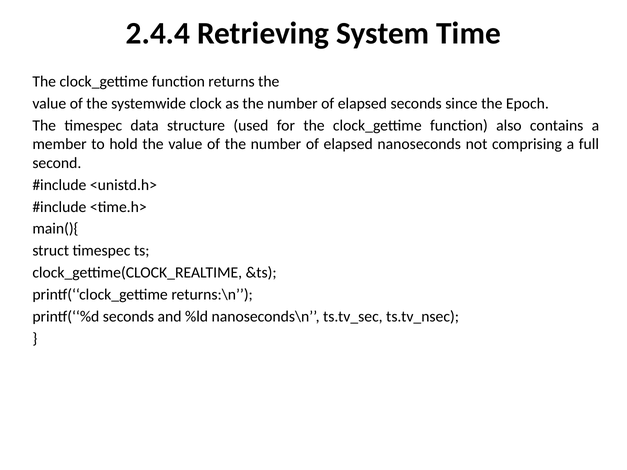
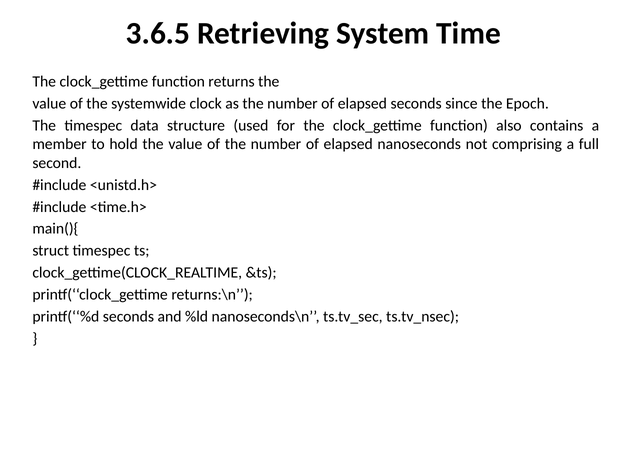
2.4.4: 2.4.4 -> 3.6.5 (158, 34)
